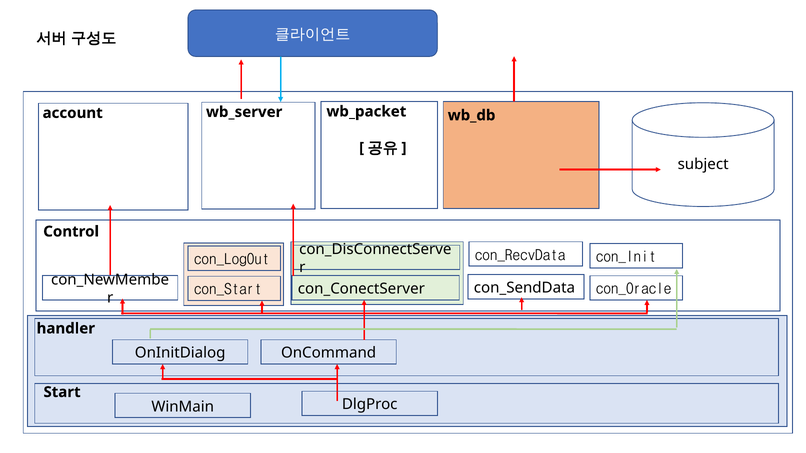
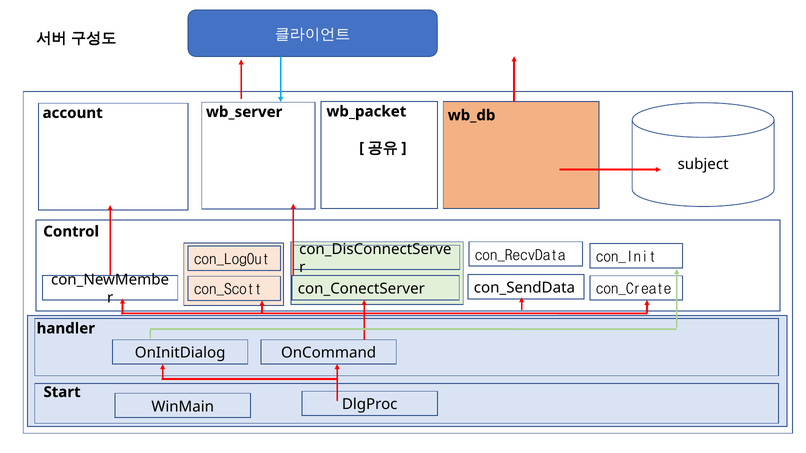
con_Start: con_Start -> con_Scott (228, 290)
con_Oracle: con_Oracle -> con_Create (634, 289)
